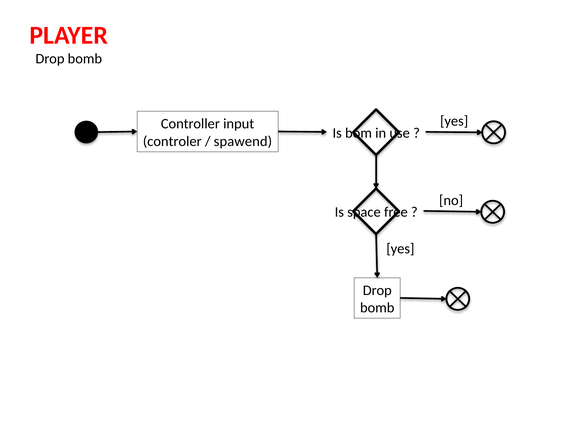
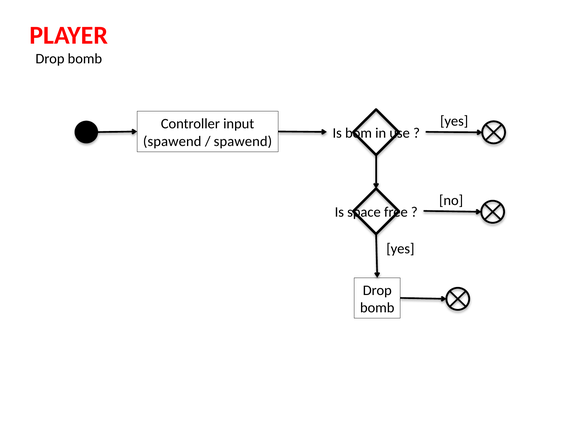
controler: controler -> spawend (172, 141)
